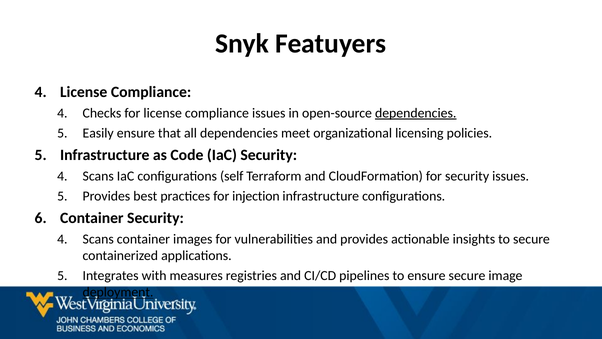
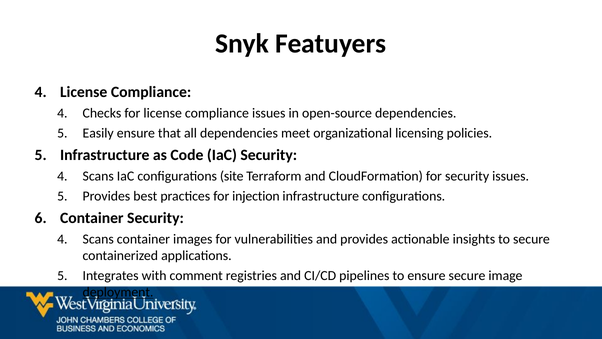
dependencies underline: present -> none (416, 113)
self: self -> site (232, 176)
measures: measures -> comment (196, 275)
